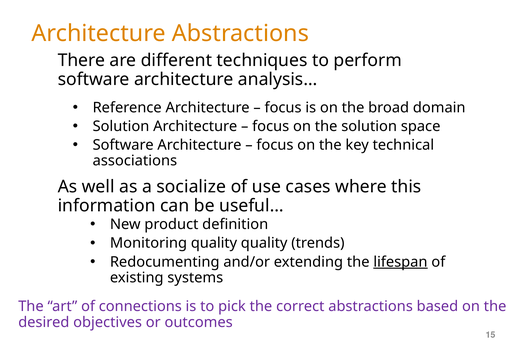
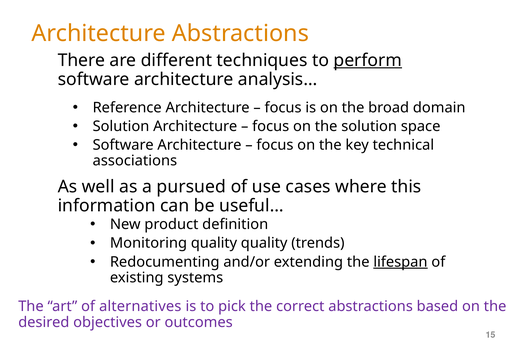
perform underline: none -> present (368, 60)
socialize: socialize -> pursued (191, 187)
connections: connections -> alternatives (140, 307)
